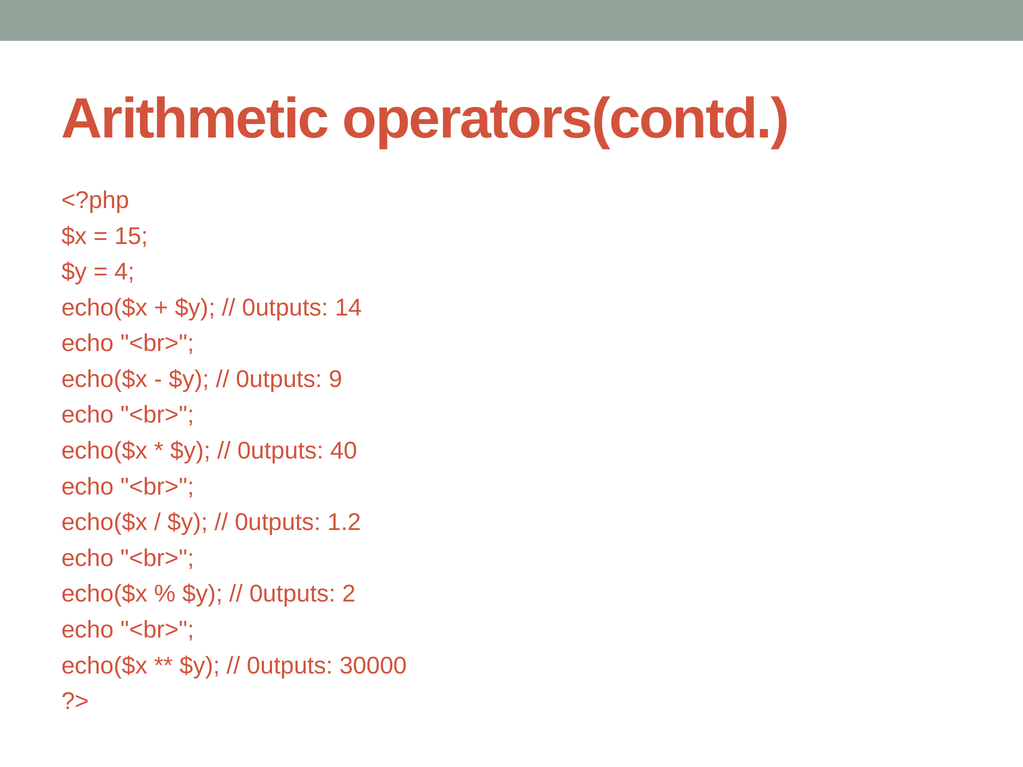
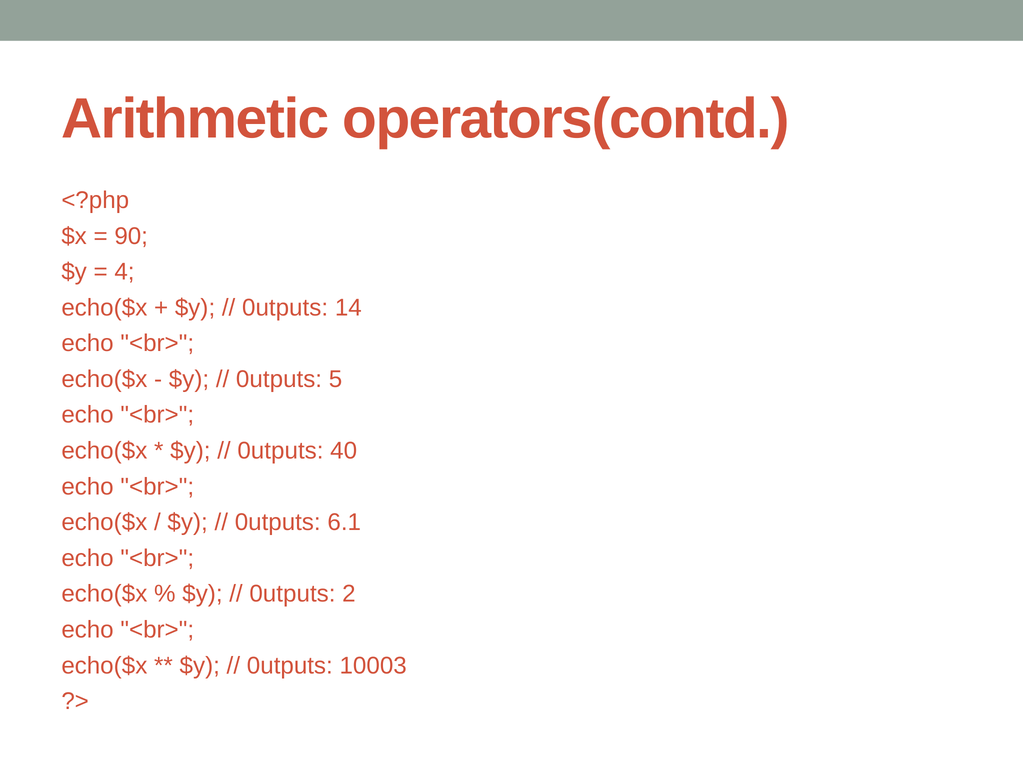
15: 15 -> 90 (131, 236)
9: 9 -> 5 (336, 379)
1.2: 1.2 -> 6.1 (344, 523)
30000: 30000 -> 10003 (373, 666)
